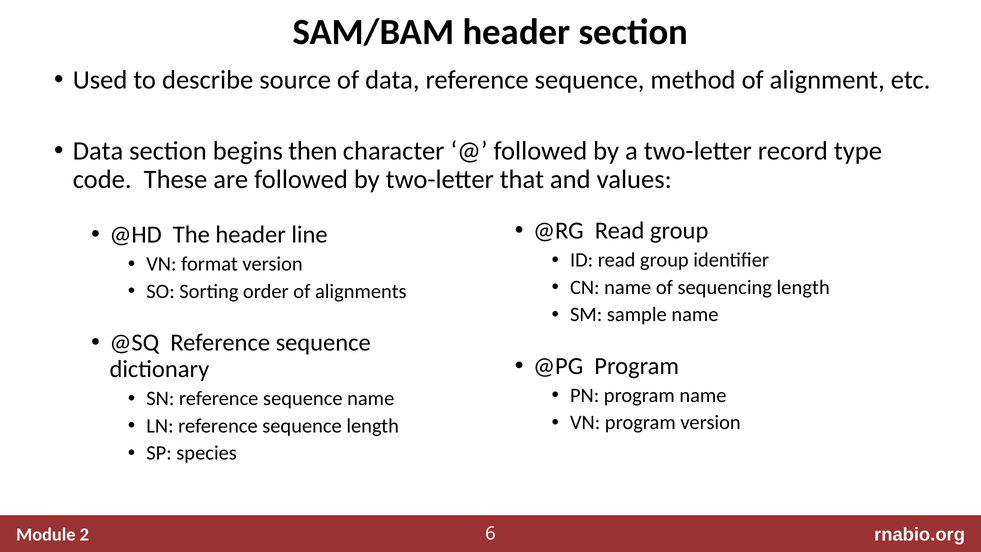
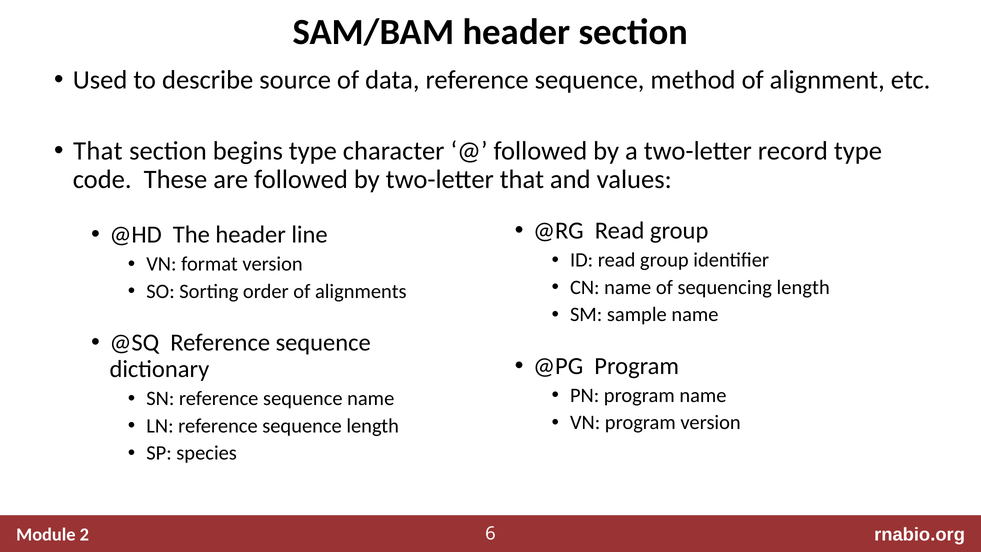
Data: Data -> That (98, 151)
begins then: then -> type (313, 151)
